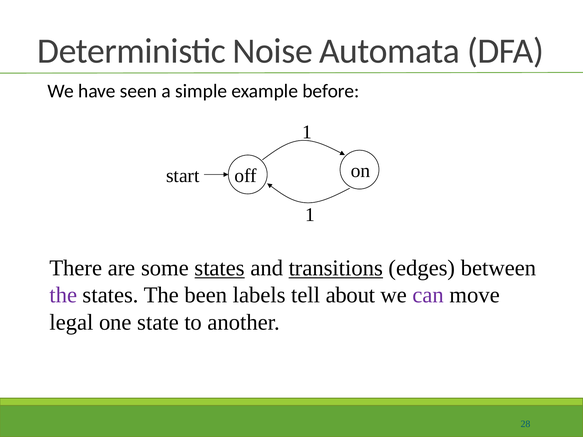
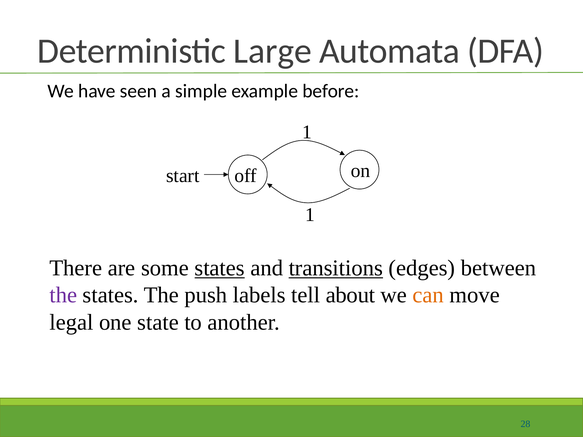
Noise: Noise -> Large (273, 51)
been: been -> push (206, 295)
can colour: purple -> orange (428, 295)
